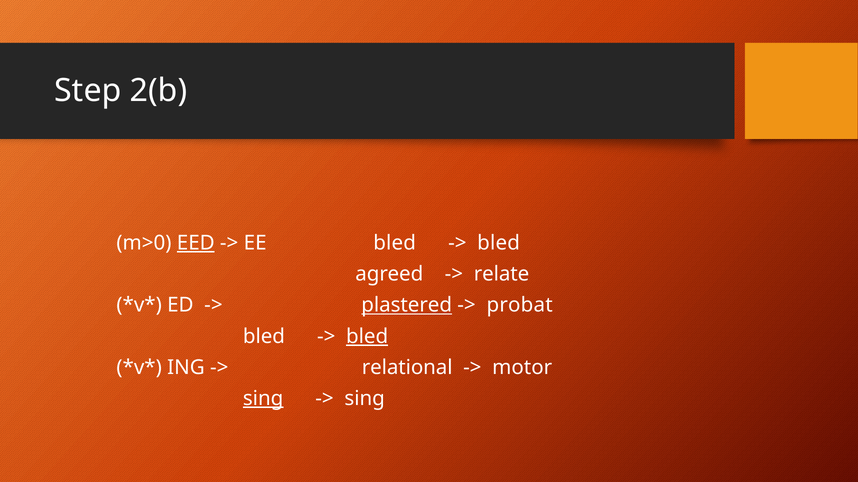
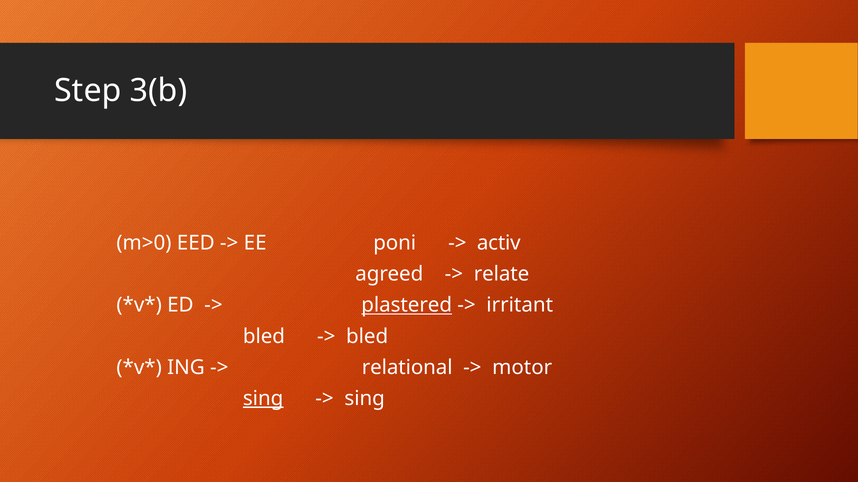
2(b: 2(b -> 3(b (158, 91)
EED underline: present -> none (196, 243)
EE bled: bled -> poni (395, 243)
bled: bled -> activ (499, 243)
probat: probat -> irritant (520, 306)
bled underline: present -> none (367, 337)
